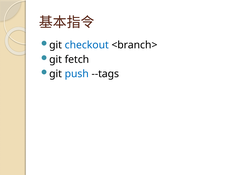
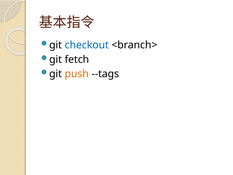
push colour: blue -> orange (77, 74)
